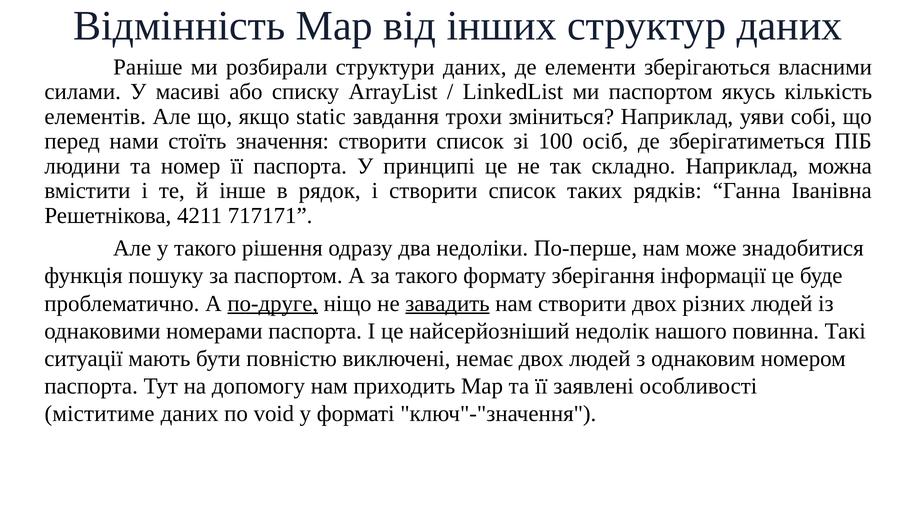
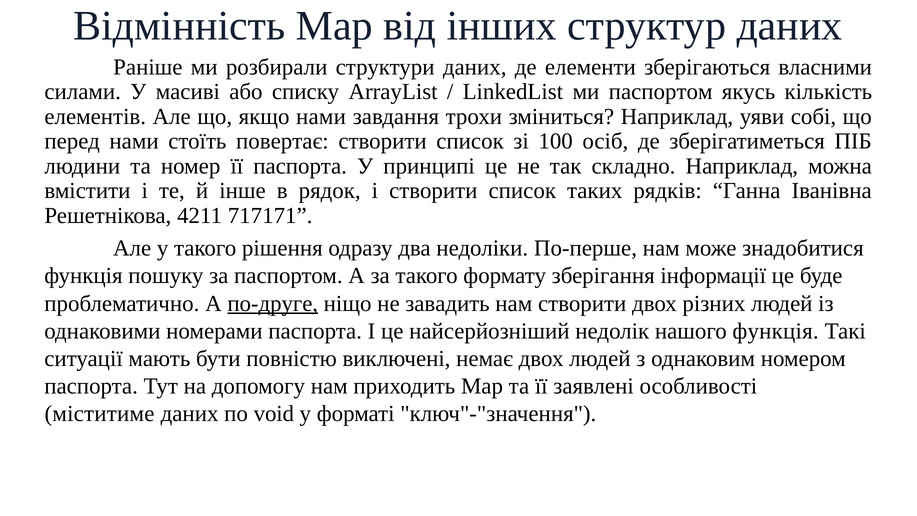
якщо static: static -> нами (321, 116)
значення: значення -> повертає (282, 141)
завадить underline: present -> none (448, 303)
нашого повинна: повинна -> функція (776, 331)
